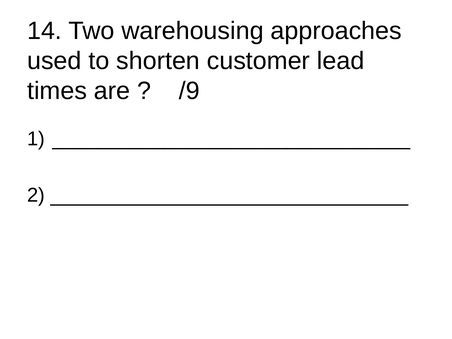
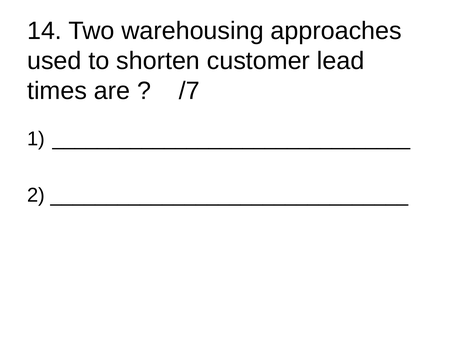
/9: /9 -> /7 (189, 91)
